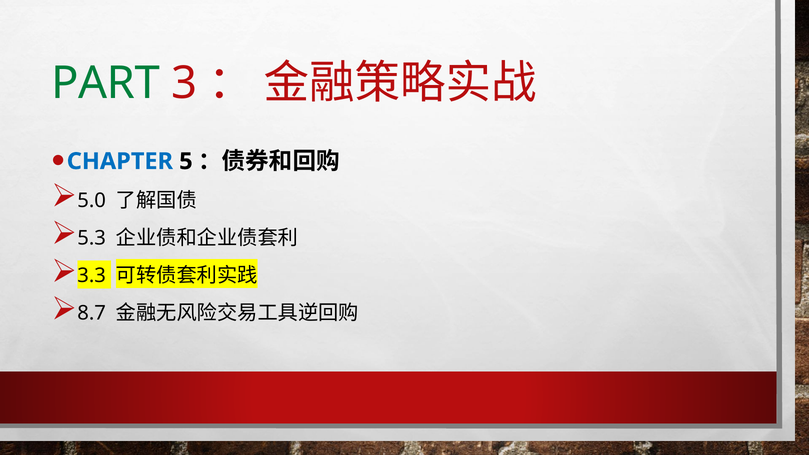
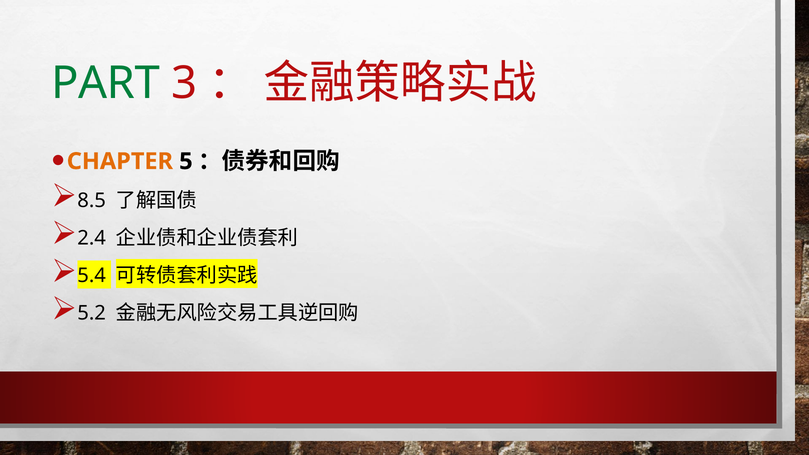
CHAPTER colour: blue -> orange (120, 161)
5.0: 5.0 -> 8.5 (92, 201)
5.3: 5.3 -> 2.4 (92, 238)
3.3: 3.3 -> 5.4 (92, 276)
8.7: 8.7 -> 5.2 (92, 313)
